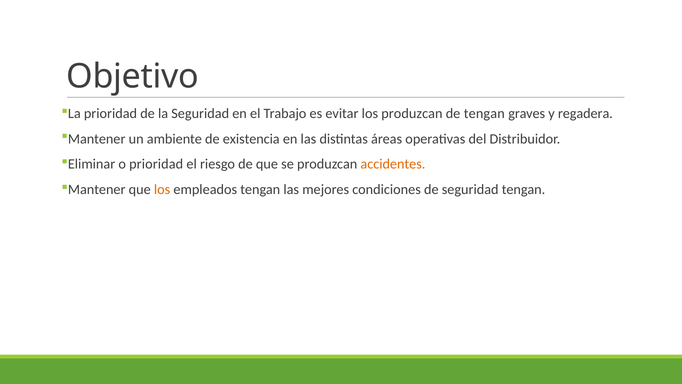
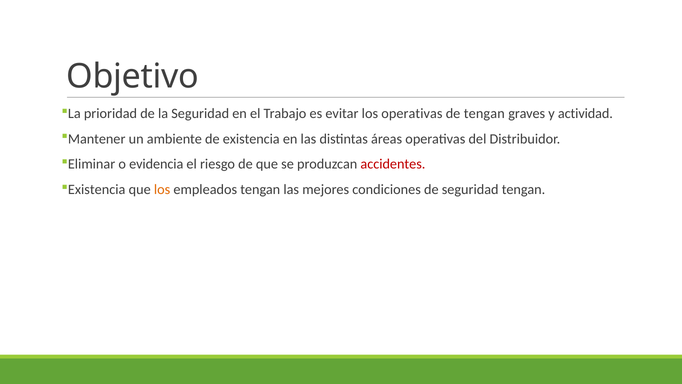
los produzcan: produzcan -> operativas (412, 113)
regadera: regadera -> actividad (585, 113)
o prioridad: prioridad -> evidencia (156, 164)
accidentes colour: orange -> red (393, 164)
Mantener: Mantener -> Existencia (97, 189)
